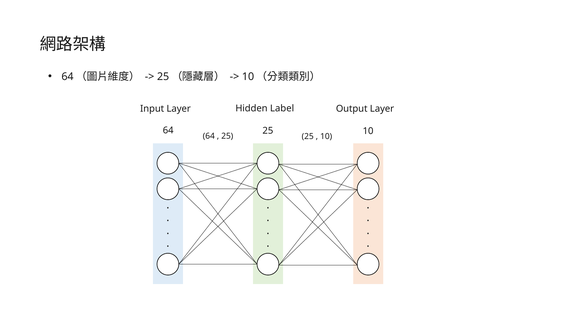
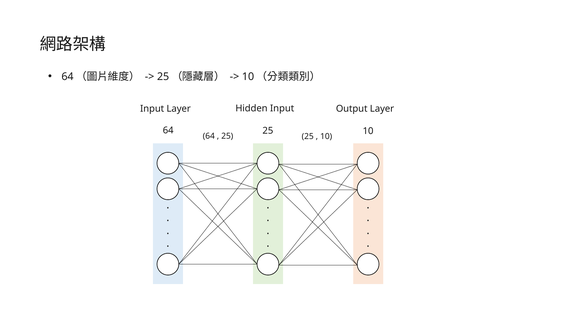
Hidden Label: Label -> Input (282, 109)
